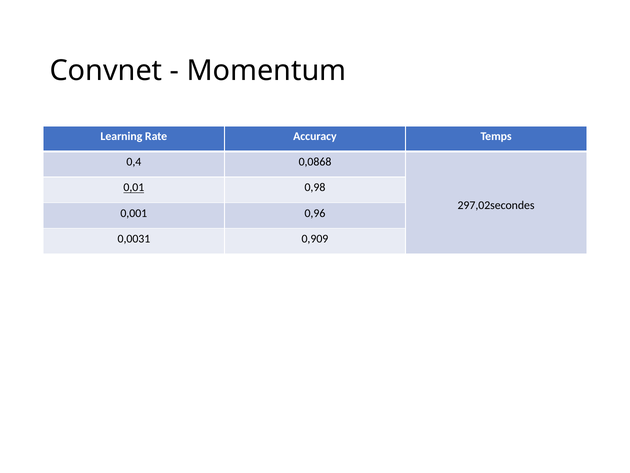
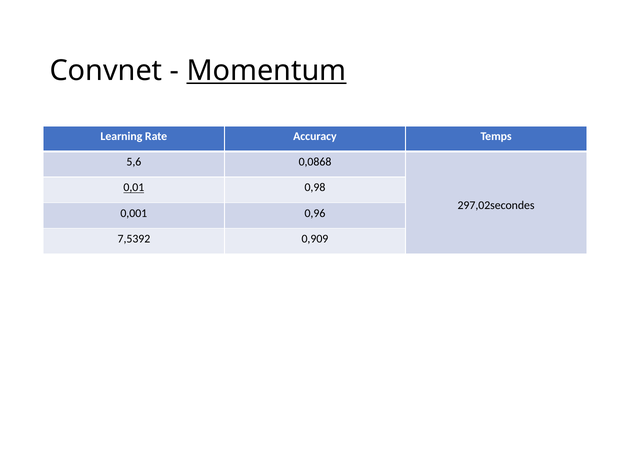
Momentum underline: none -> present (267, 71)
0,4: 0,4 -> 5,6 (134, 162)
0,0031: 0,0031 -> 7,5392 (134, 238)
